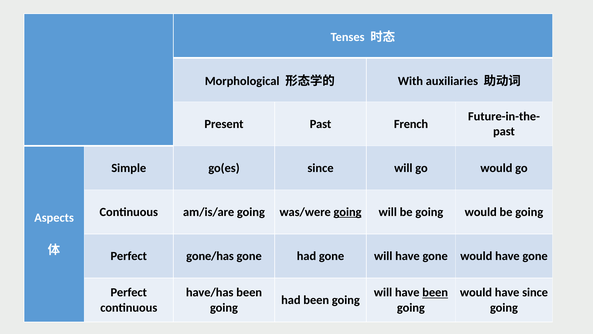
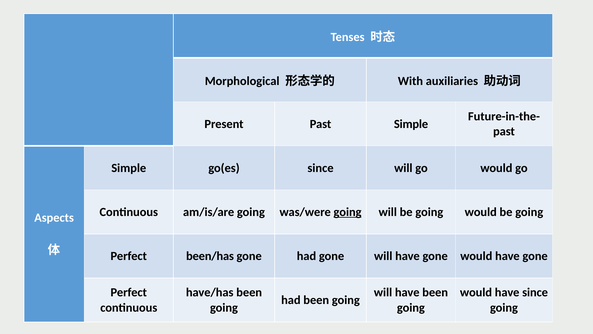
Past French: French -> Simple (411, 124)
gone/has: gone/has -> been/has (210, 256)
been underline: present -> none (435, 292)
